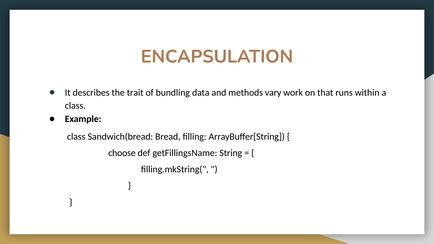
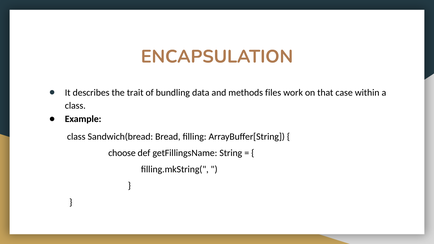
vary: vary -> files (273, 93)
runs: runs -> case (344, 93)
